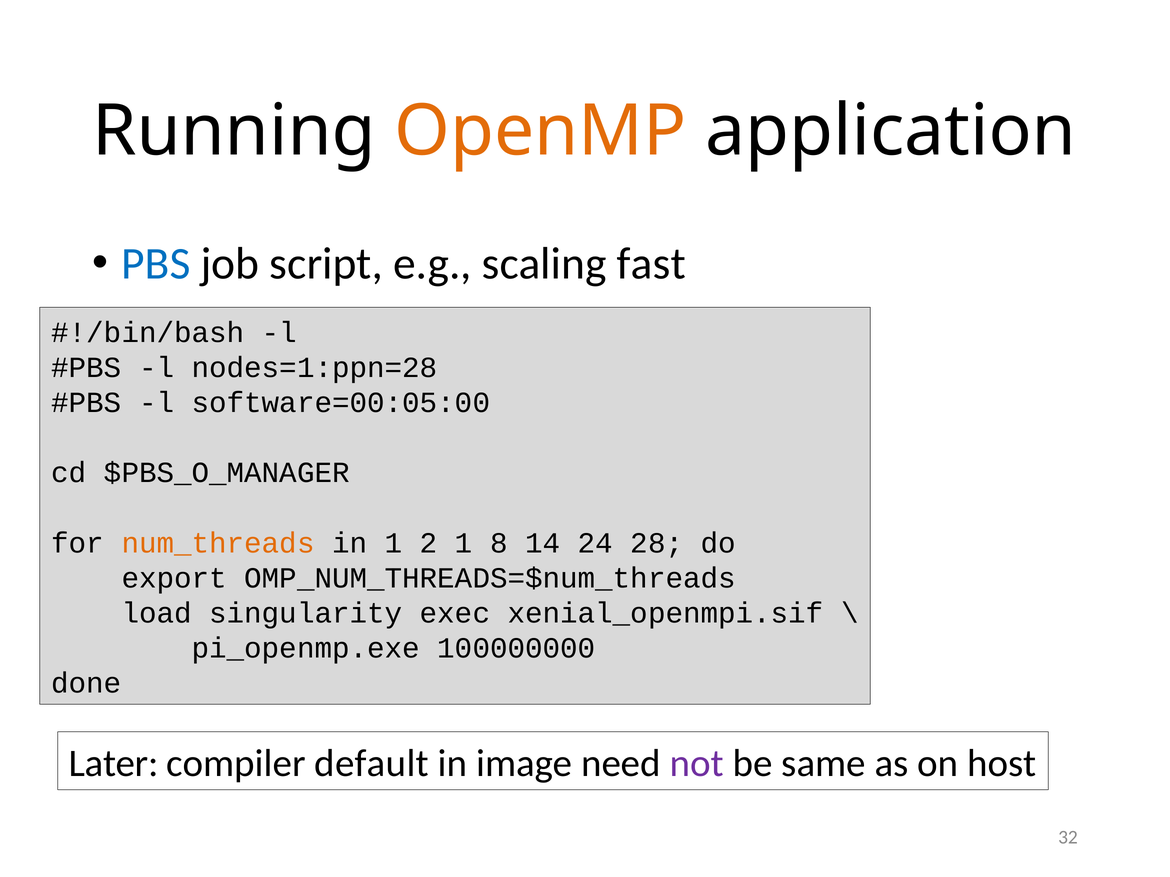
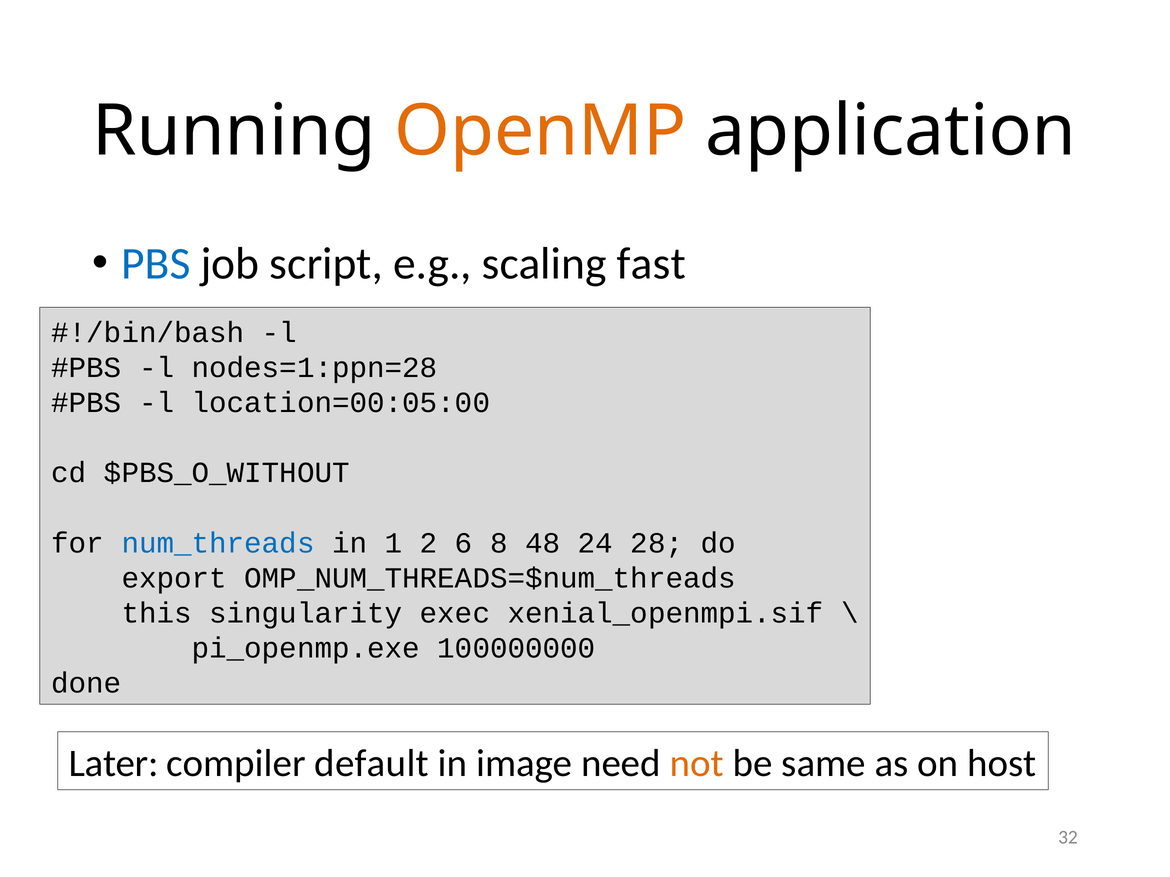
software=00:05:00: software=00:05:00 -> location=00:05:00 (341, 403)
$PBS_O_MANAGER: $PBS_O_MANAGER -> $PBS_O_WITHOUT (227, 473)
num_threads colour: orange -> blue (218, 543)
2 1: 1 -> 6 (464, 543)
14: 14 -> 48 (543, 543)
load: load -> this (157, 613)
not colour: purple -> orange (697, 764)
